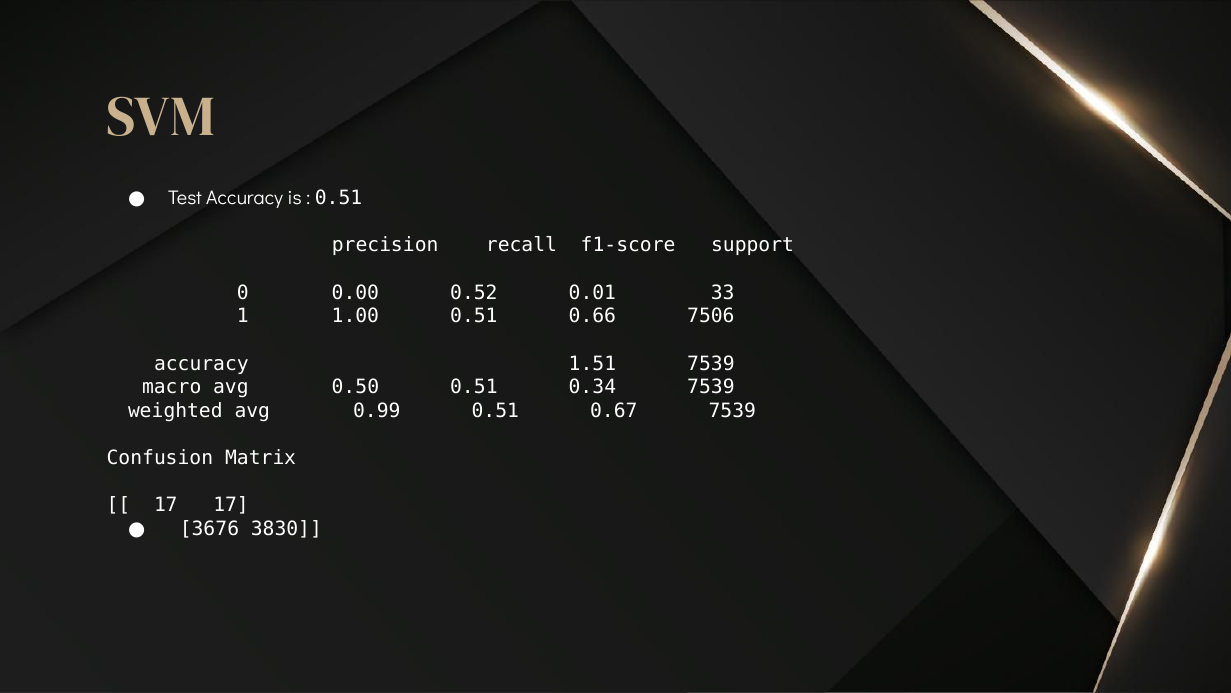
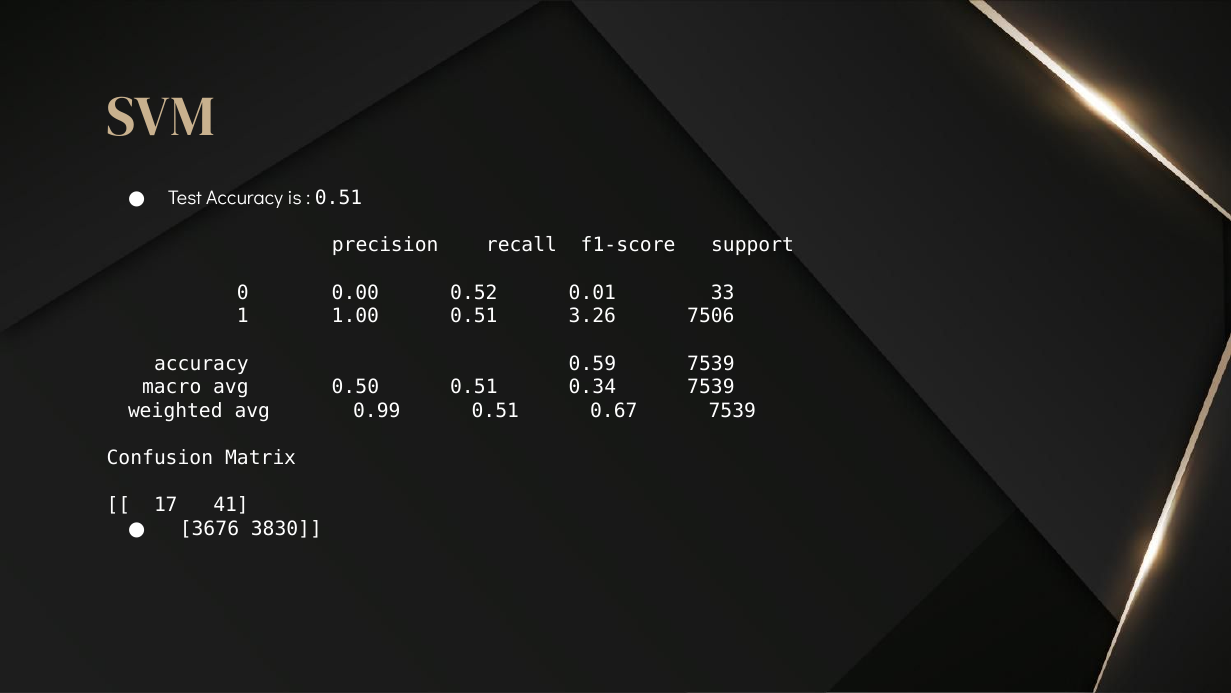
0.66: 0.66 -> 3.26 (592, 316)
1.51: 1.51 -> 0.59 (592, 363)
17 17: 17 -> 41 (231, 505)
